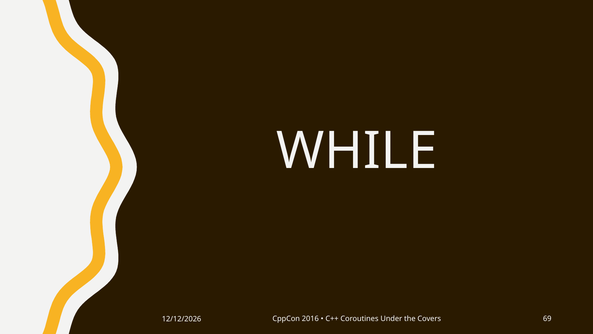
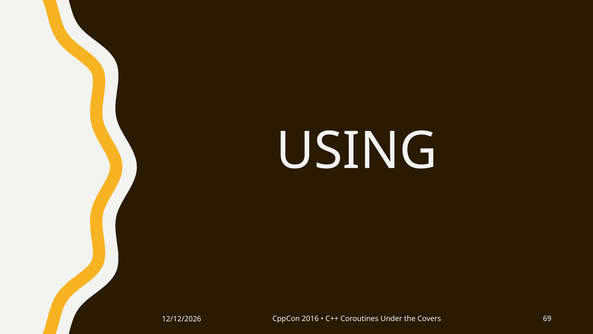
WHILE: WHILE -> USING (357, 151)
